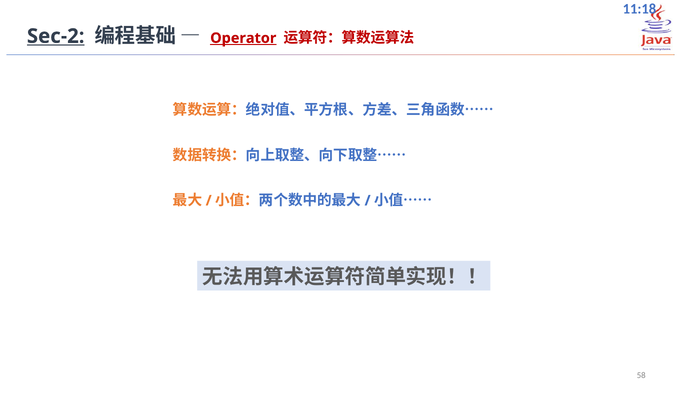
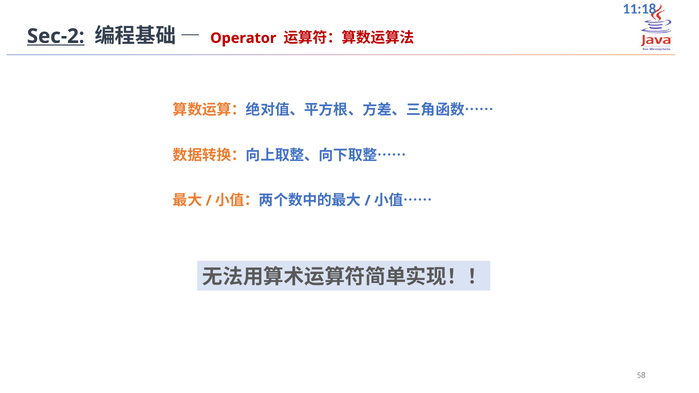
Operator underline: present -> none (243, 38)
